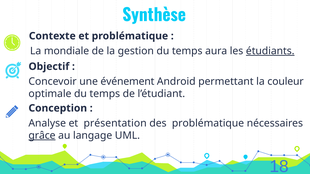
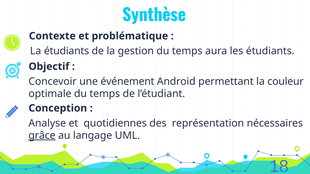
La mondiale: mondiale -> étudiants (67, 51)
étudiants underline: present -> none (270, 51)
présentation: présentation -> quotidiennes (115, 123)
des problématique: problématique -> représentation (208, 123)
